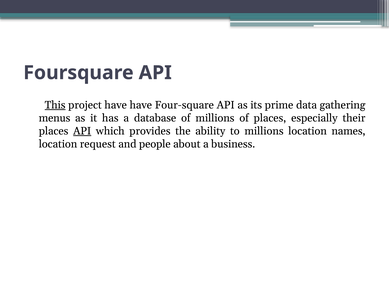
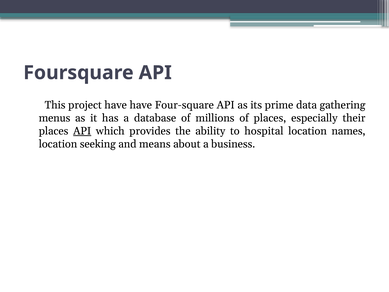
This underline: present -> none (55, 105)
to millions: millions -> hospital (264, 131)
request: request -> seeking (98, 144)
people: people -> means (155, 144)
